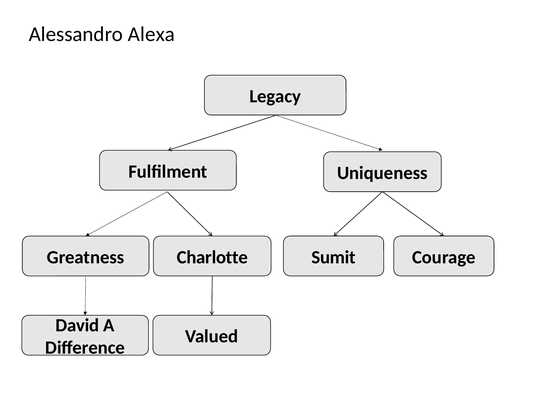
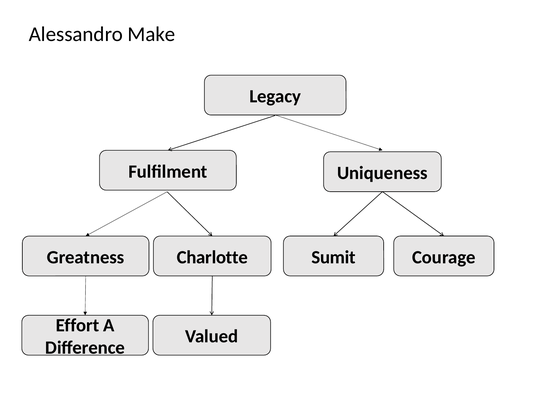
Alexa: Alexa -> Make (151, 34)
David: David -> Effort (77, 325)
